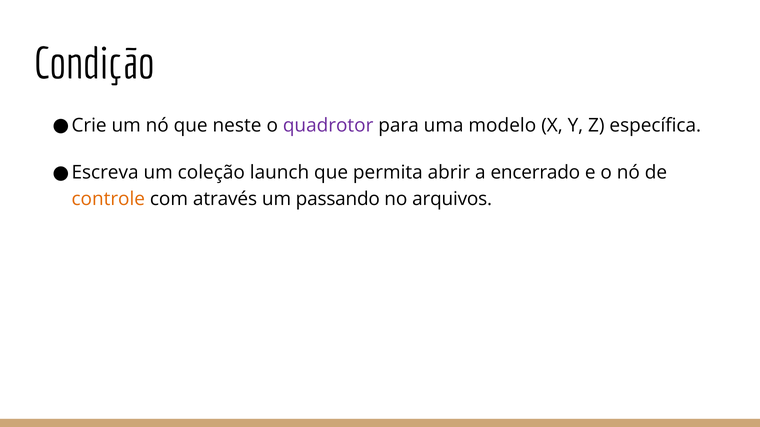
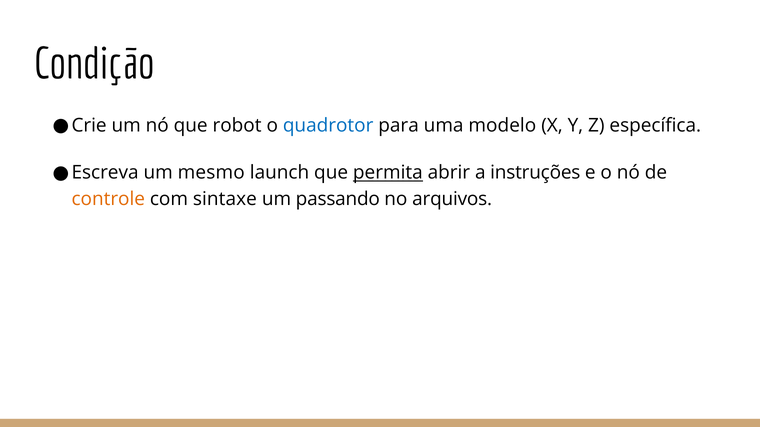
neste: neste -> robot (237, 126)
quadrotor colour: purple -> blue (328, 126)
coleção: coleção -> mesmo (211, 173)
permita underline: none -> present (388, 173)
encerrado: encerrado -> instruções (535, 173)
através: através -> sintaxe (225, 199)
